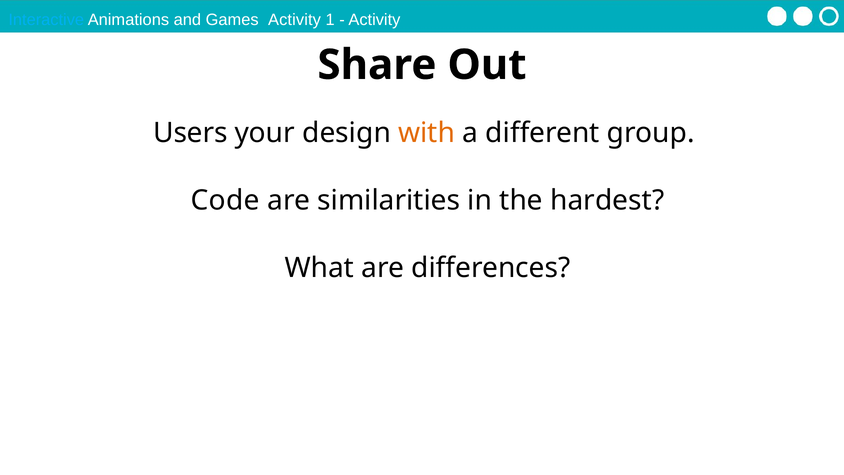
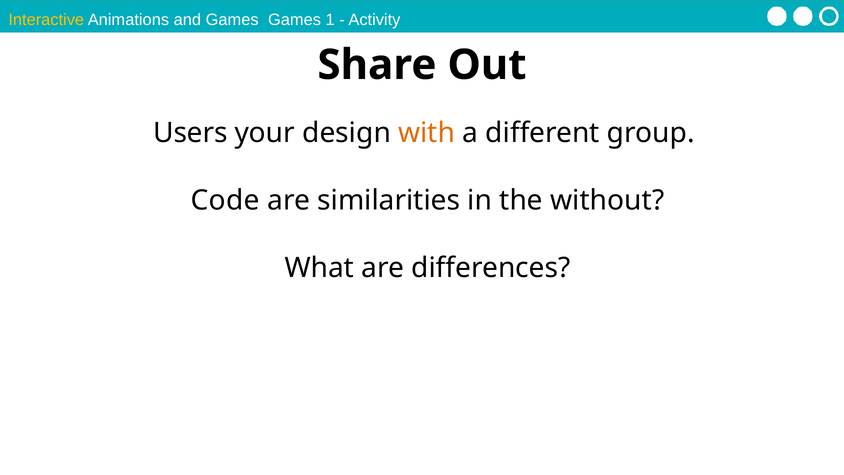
Interactive colour: light blue -> yellow (46, 20)
Games Activity: Activity -> Games (295, 20)
hardest: hardest -> without (607, 200)
